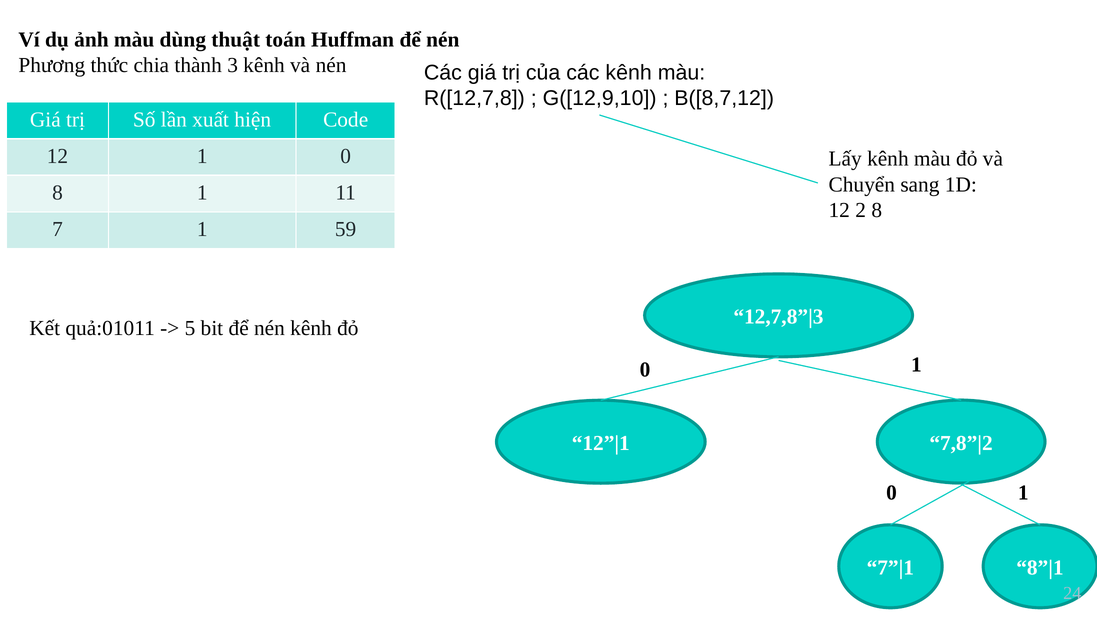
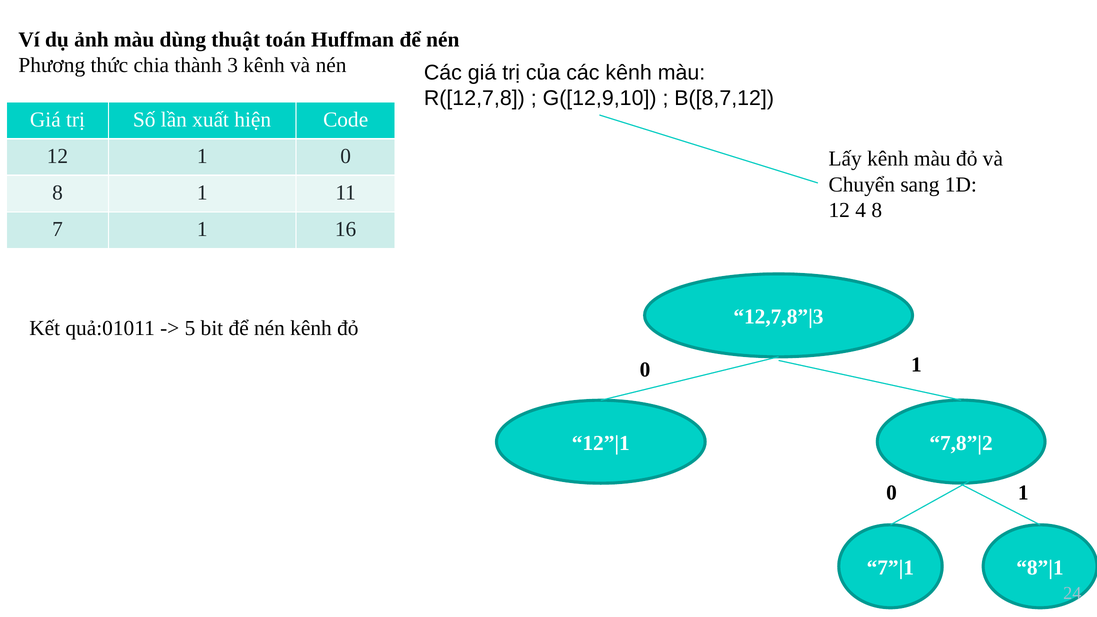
2: 2 -> 4 (861, 210)
59: 59 -> 16 (346, 229)
